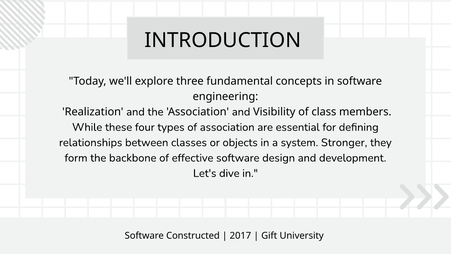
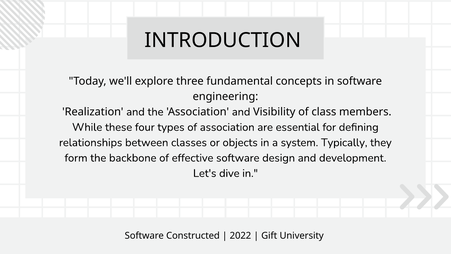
Stronger: Stronger -> Typically (344, 142)
2017: 2017 -> 2022 (240, 235)
